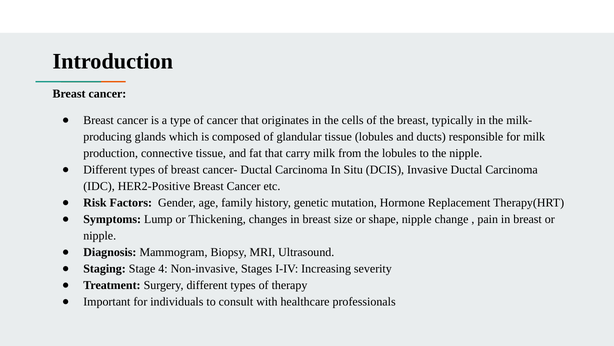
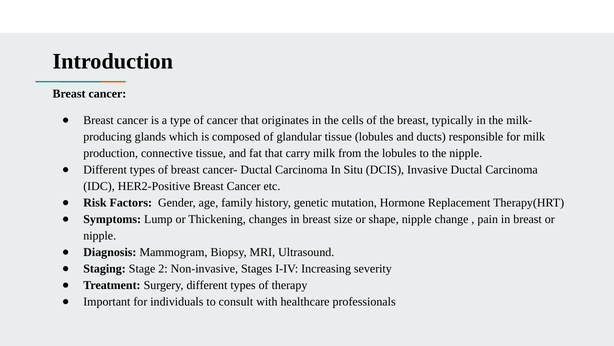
4: 4 -> 2 (163, 268)
